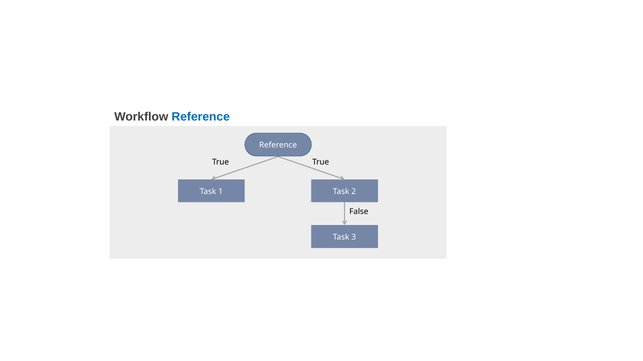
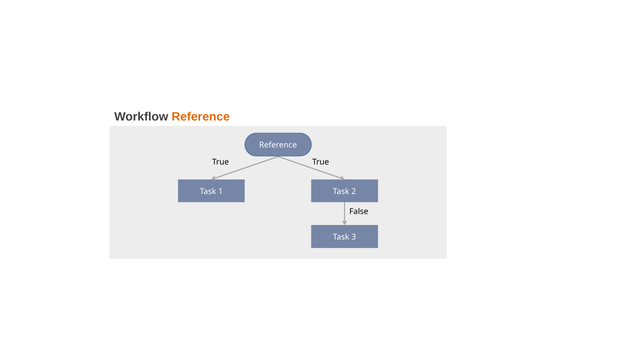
Reference colour: blue -> orange (201, 117)
